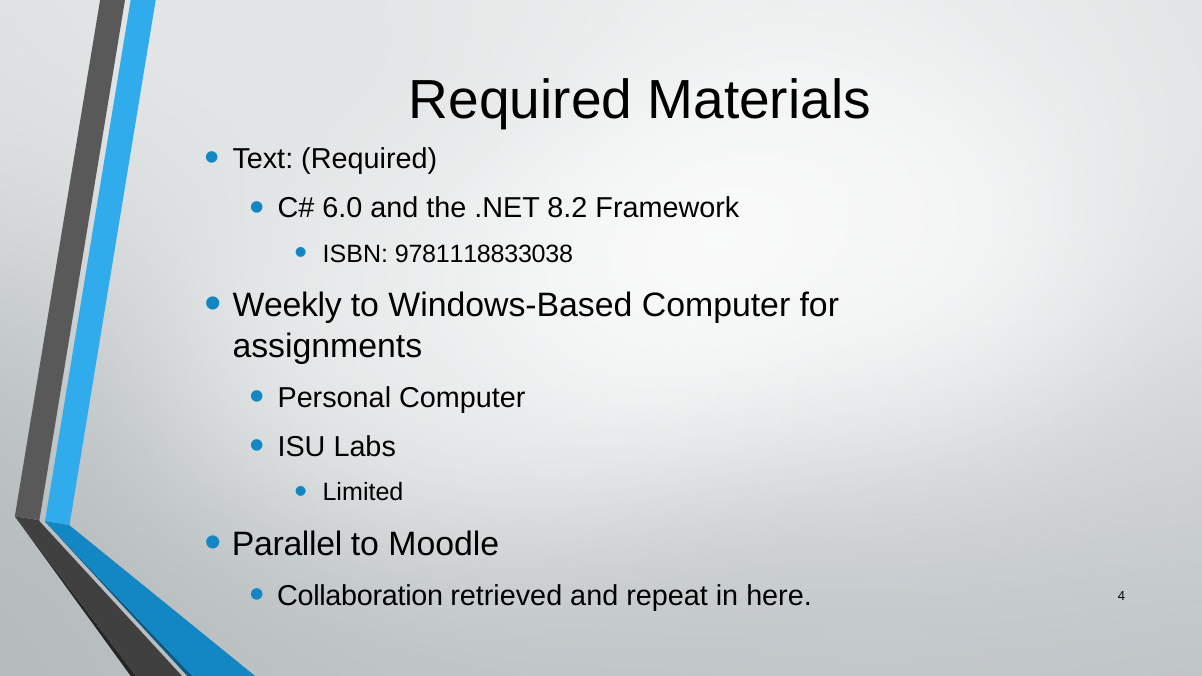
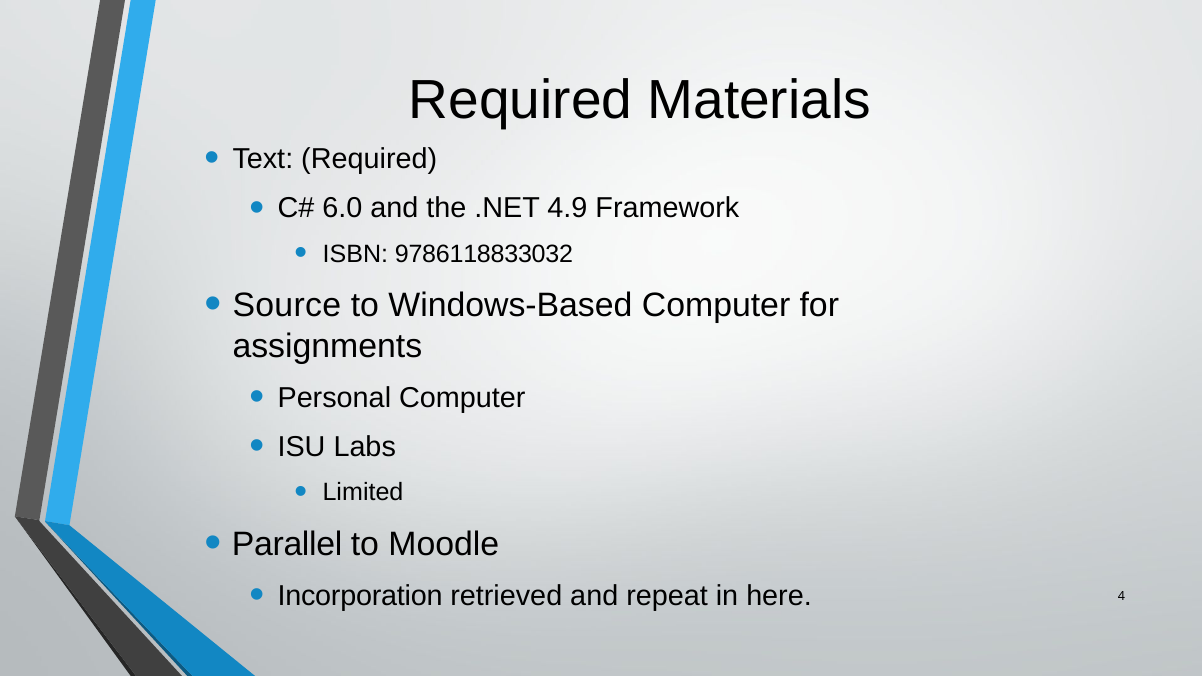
8.2: 8.2 -> 4.9 (567, 208)
9781118833038: 9781118833038 -> 9786118833032 (484, 254)
Weekly: Weekly -> Source (287, 306)
Collaboration: Collaboration -> Incorporation (360, 596)
